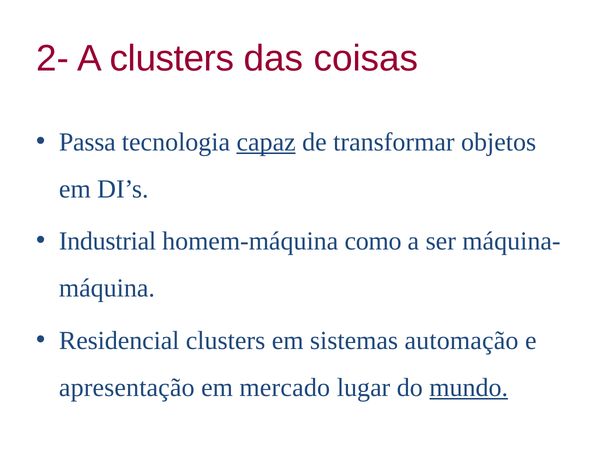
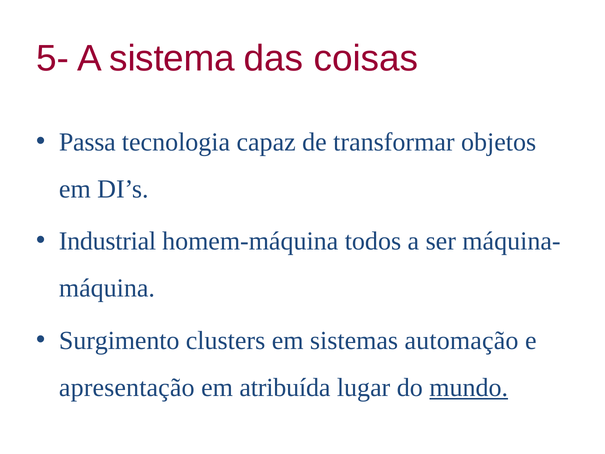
2-: 2- -> 5- (53, 59)
A clusters: clusters -> sistema (172, 59)
capaz underline: present -> none (266, 142)
como: como -> todos (373, 241)
Residencial: Residencial -> Surgimento (119, 340)
mercado: mercado -> atribuída (285, 387)
